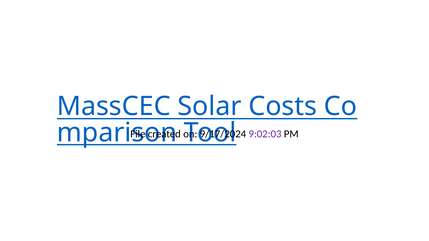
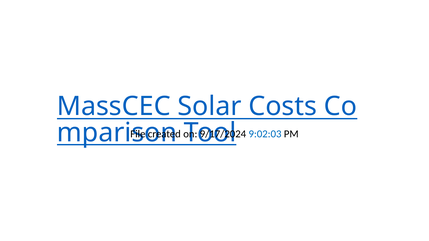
9:02:03 colour: purple -> blue (265, 134)
